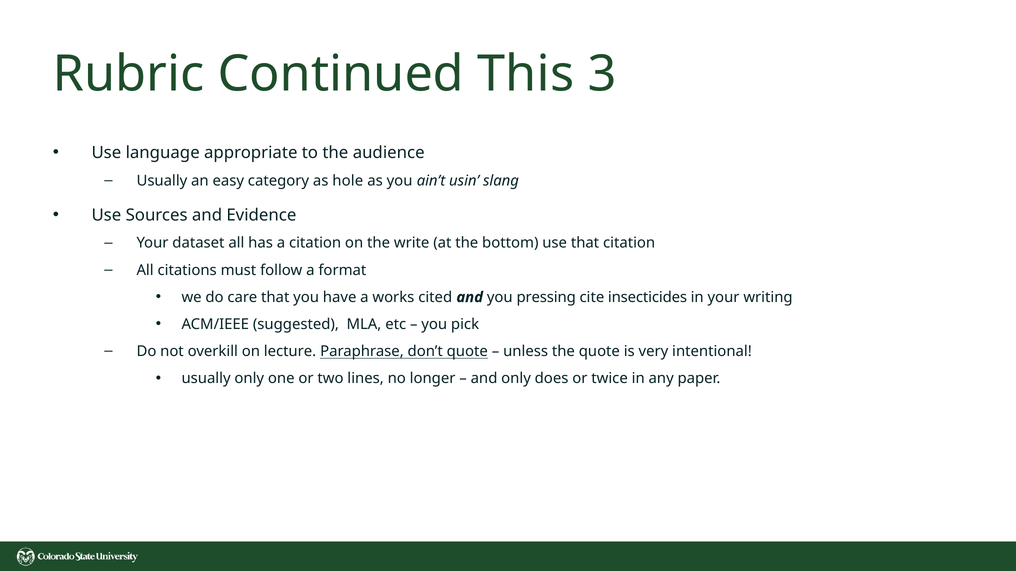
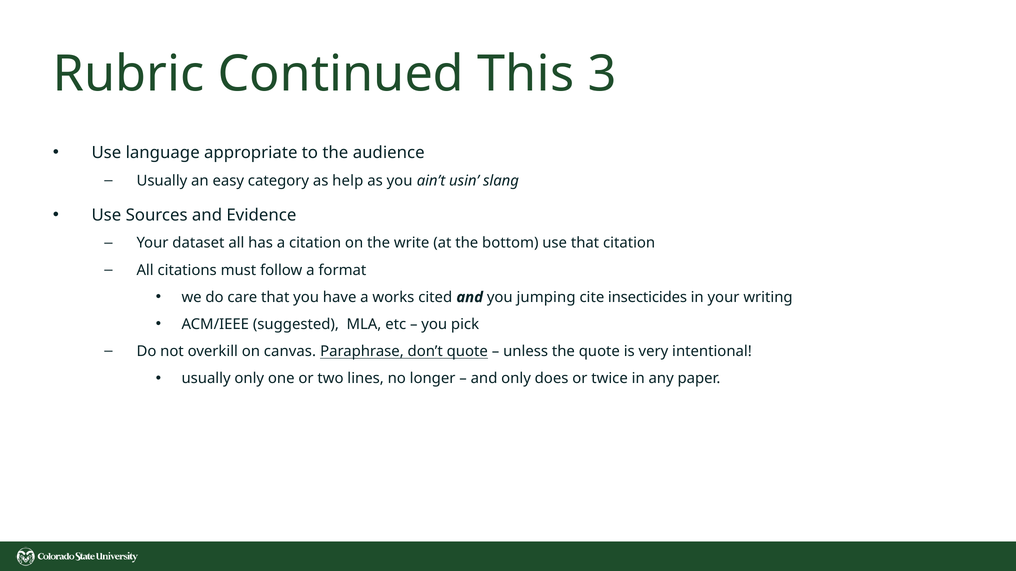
hole: hole -> help (348, 181)
pressing: pressing -> jumping (546, 297)
lecture: lecture -> canvas (290, 352)
